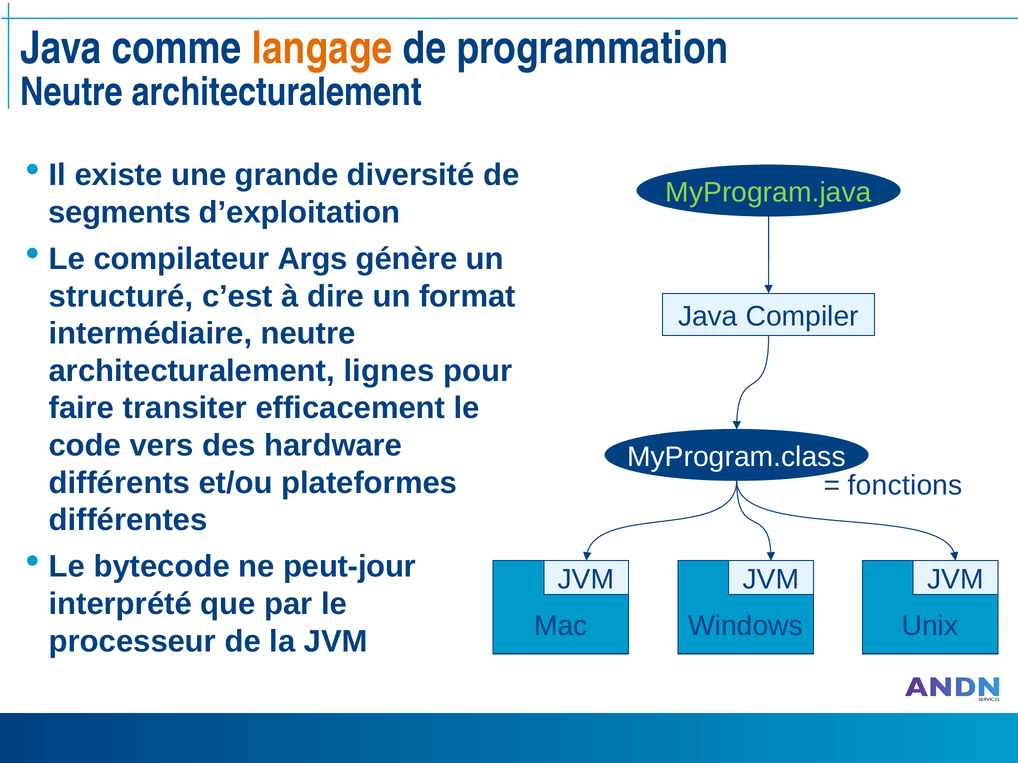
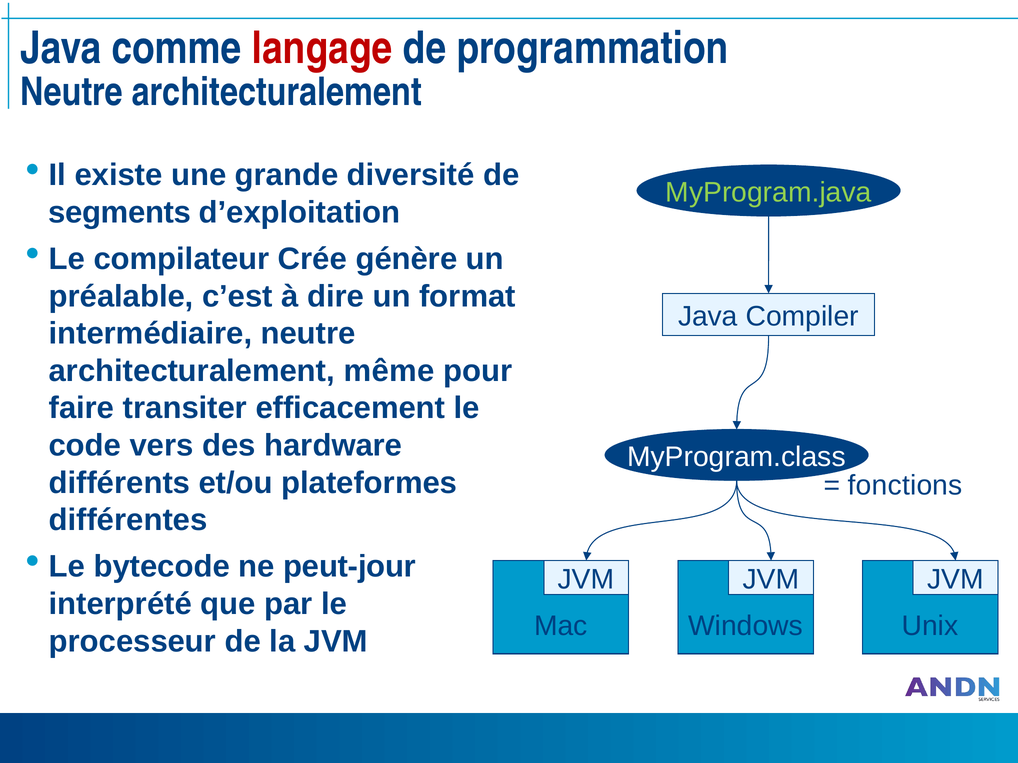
langage colour: orange -> red (322, 49)
Args: Args -> Crée (313, 259)
structuré: structuré -> préalable (121, 297)
lignes: lignes -> même (389, 371)
